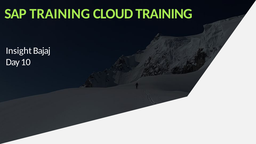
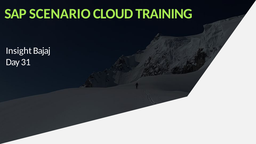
SAP TRAINING: TRAINING -> SCENARIO (60, 14)
10: 10 -> 31 (26, 62)
